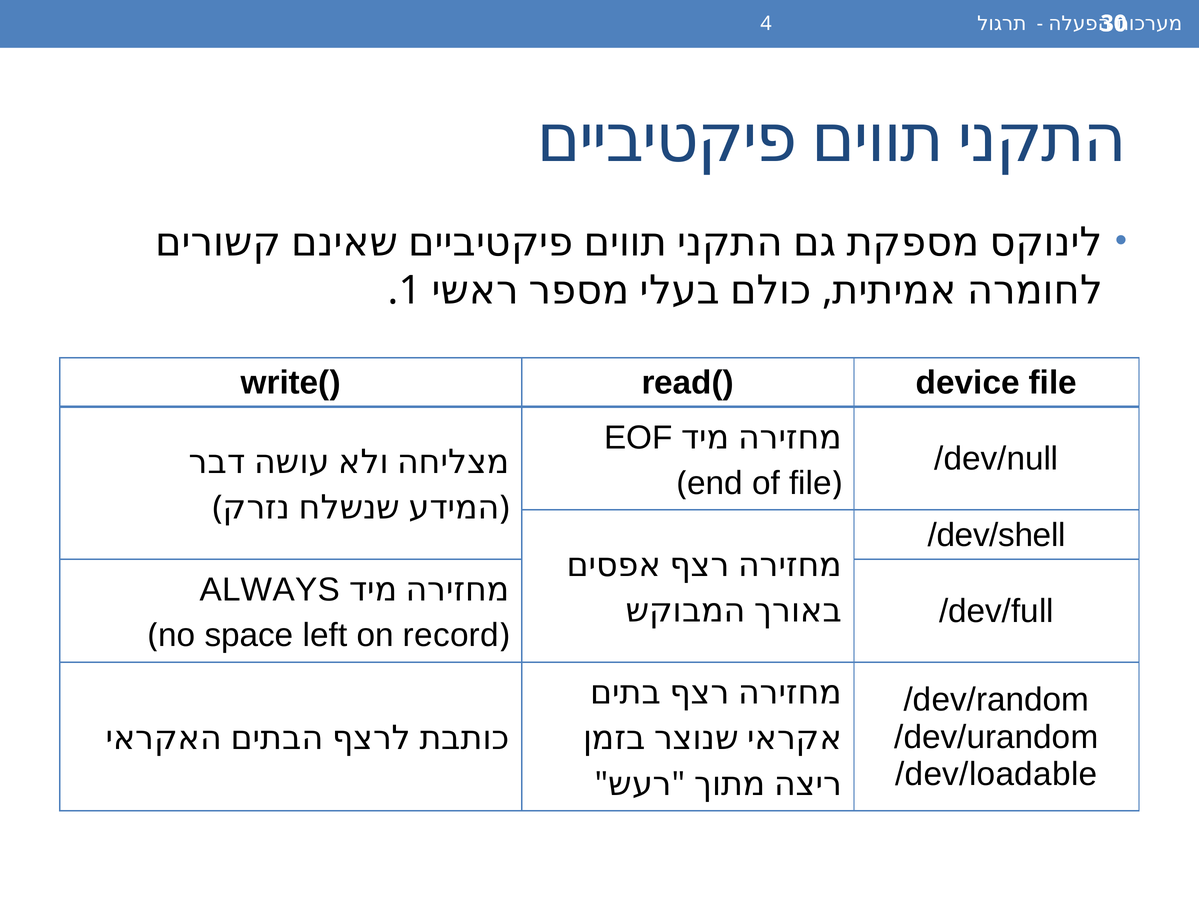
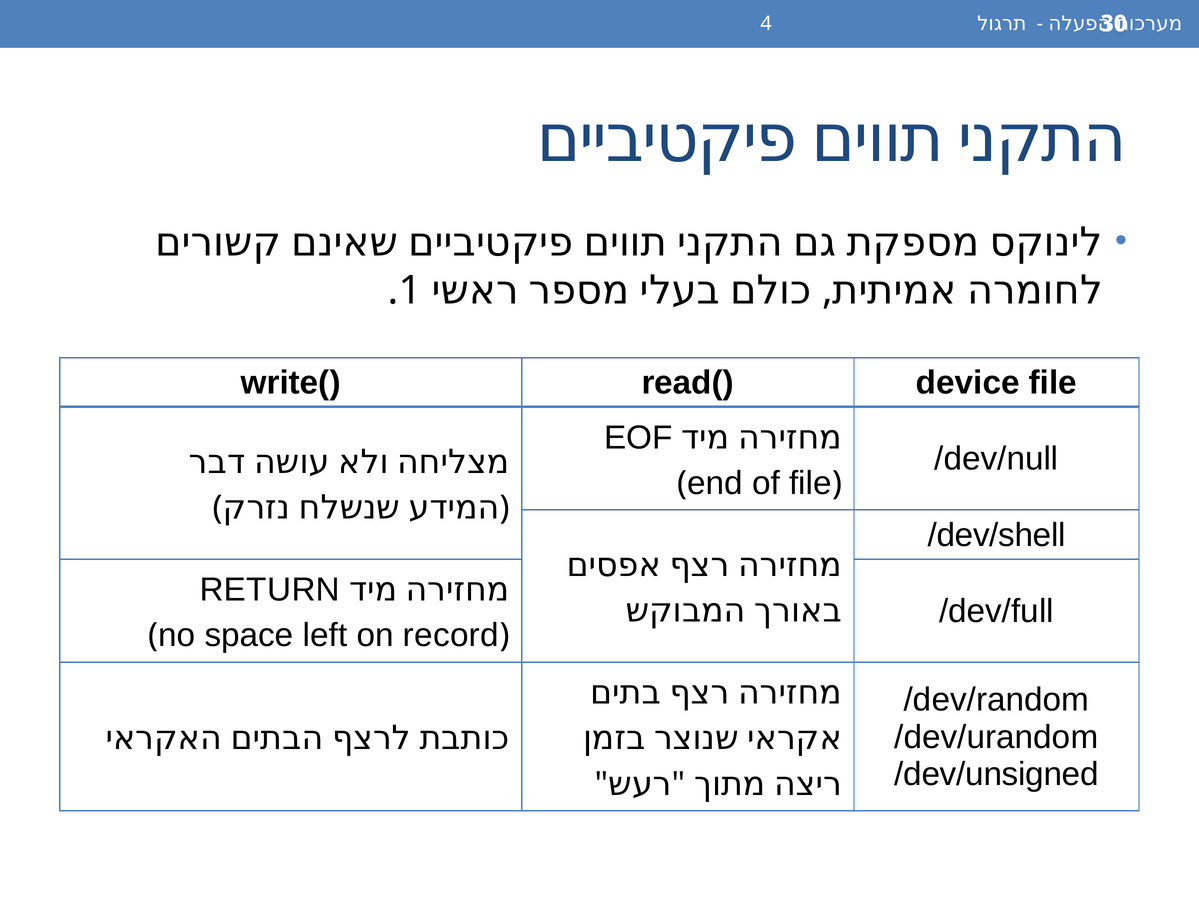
ALWAYS: ALWAYS -> RETURN (270, 590)
/dev/loadable: /dev/loadable -> /dev/unsigned (997, 774)
